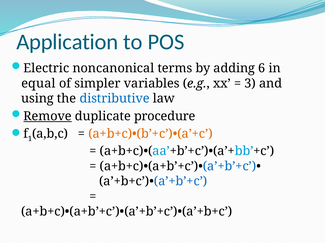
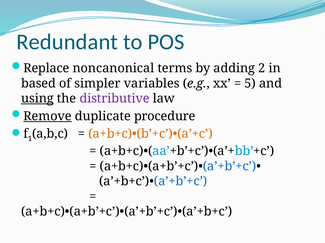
Application: Application -> Redundant (67, 42)
Electric: Electric -> Replace (46, 68)
6: 6 -> 2 (262, 68)
equal: equal -> based (38, 84)
3: 3 -> 5 (250, 84)
using underline: none -> present (37, 99)
distributive colour: blue -> purple (115, 99)
